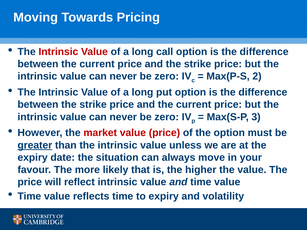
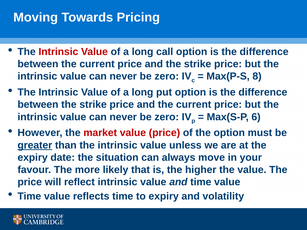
2: 2 -> 8 (257, 76)
3: 3 -> 6 (256, 117)
